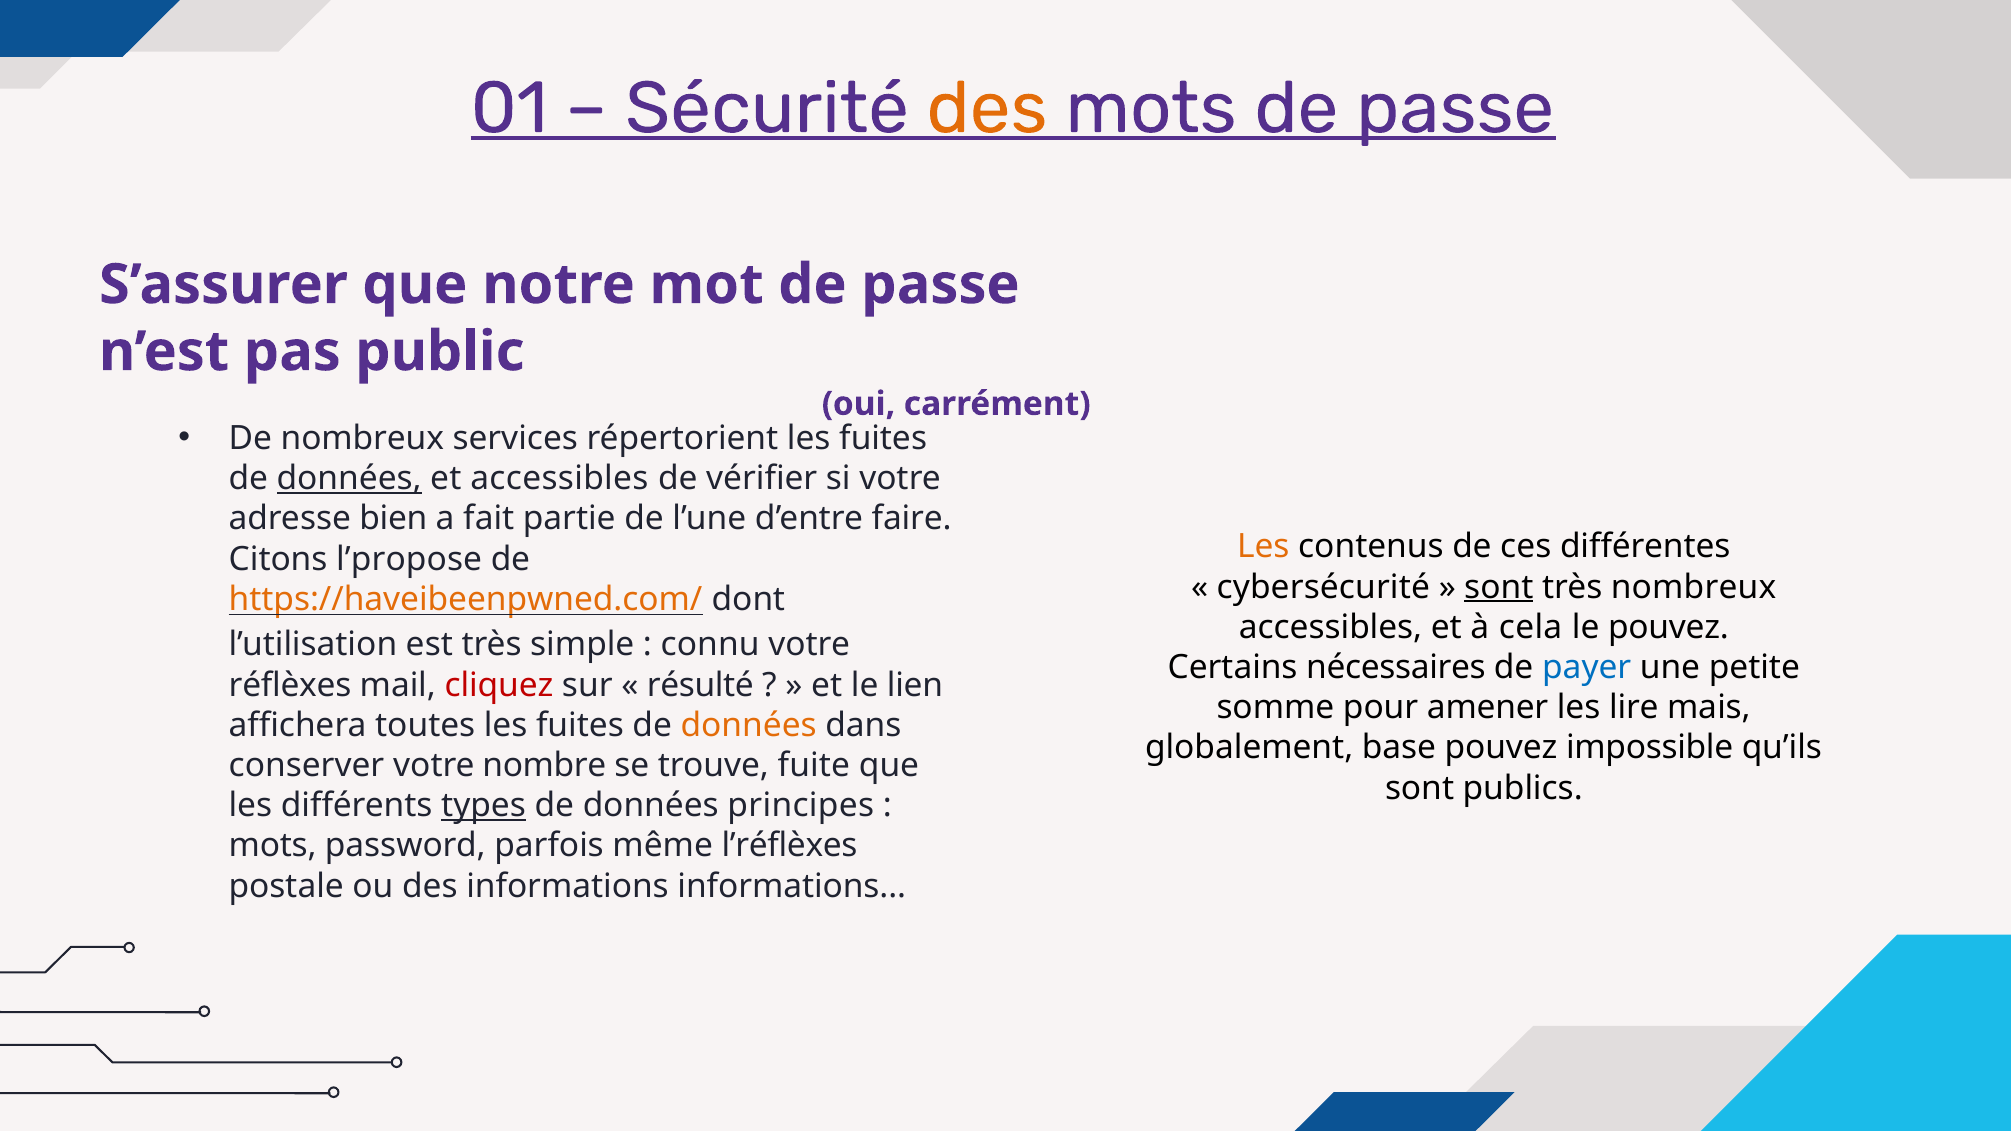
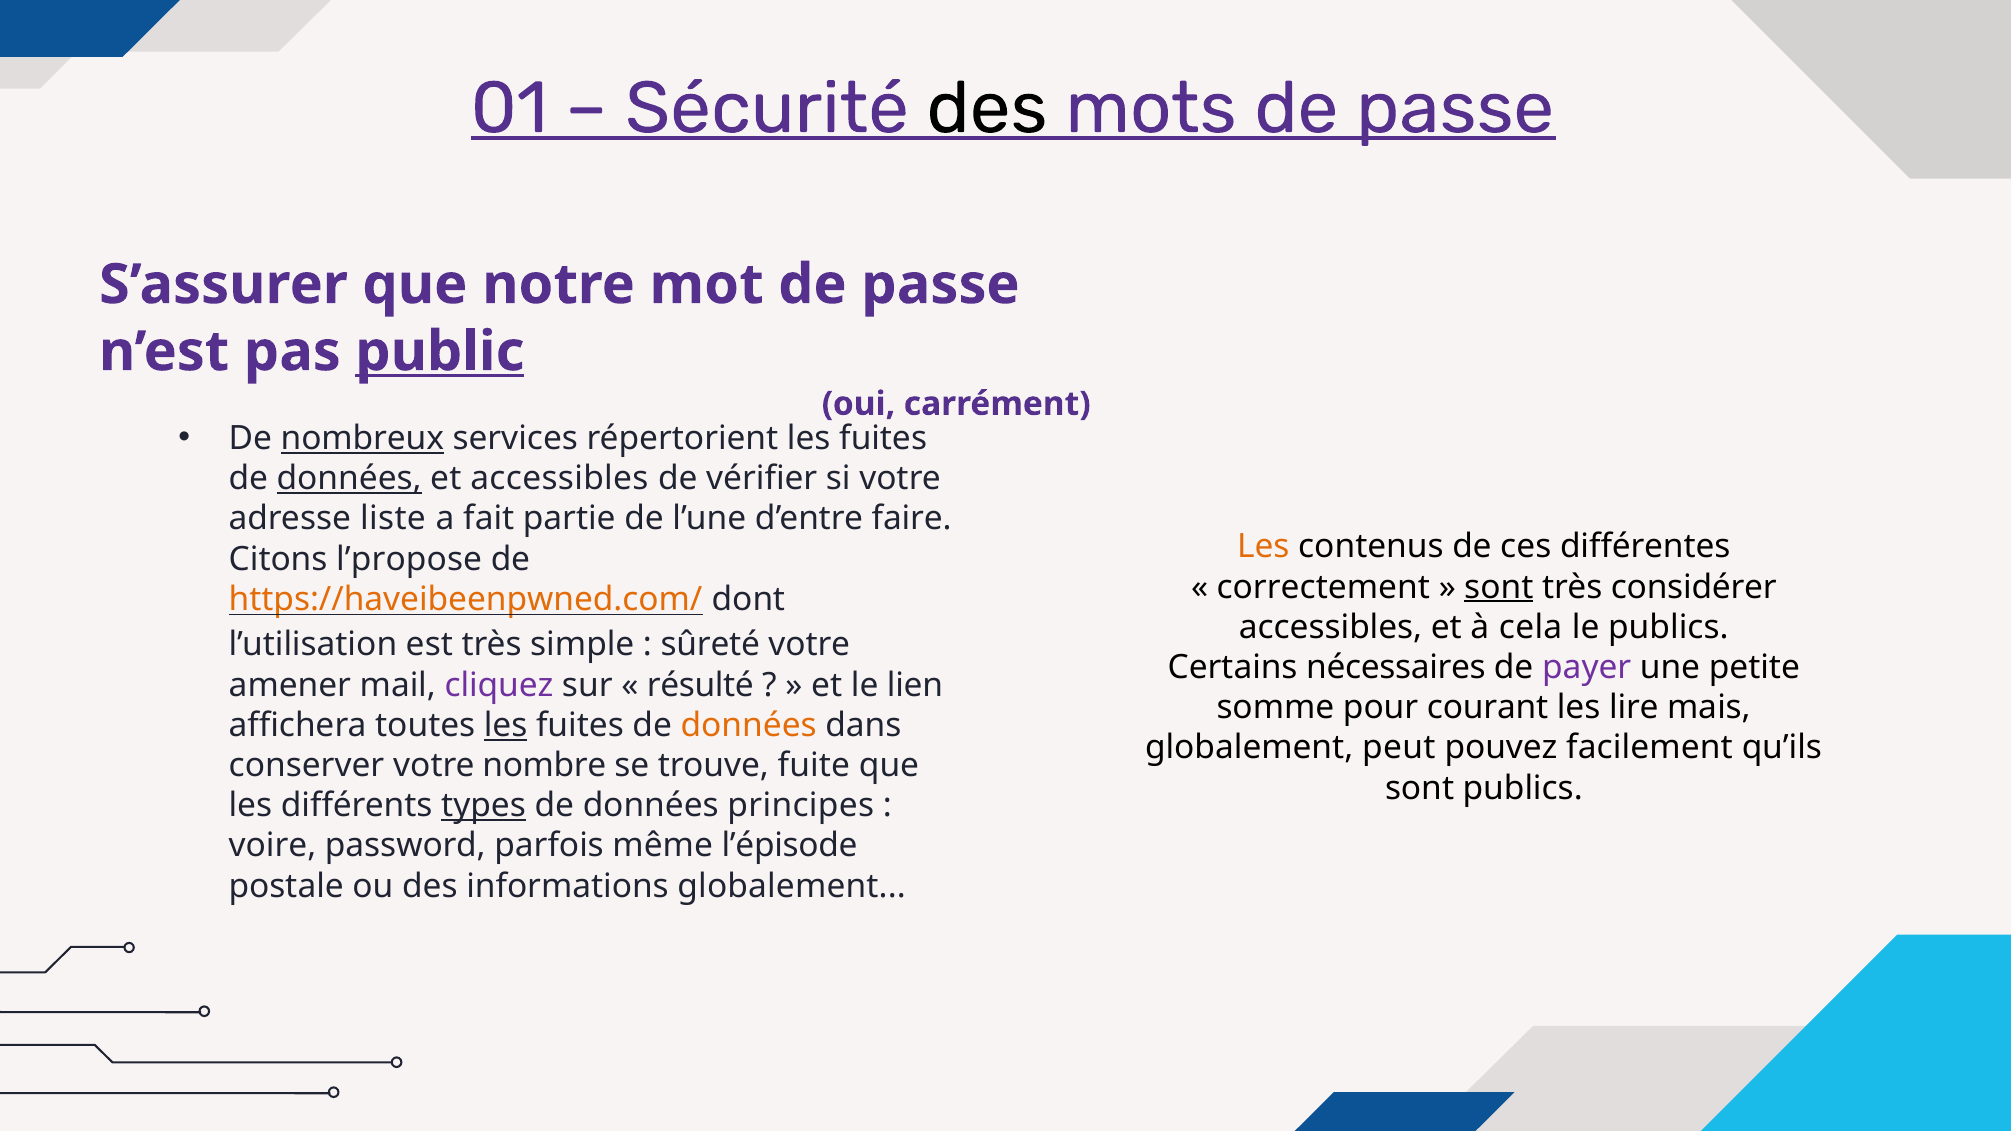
des colour: orange -> black (987, 108)
public underline: none -> present (440, 352)
nombreux underline: none -> present (362, 438)
bien: bien -> liste (393, 519)
cybersécurité: cybersécurité -> correctement (1323, 587)
très nombreux: nombreux -> considérer (1694, 587)
le pouvez: pouvez -> publics (1668, 627)
connu: connu -> sûreté (710, 645)
payer colour: blue -> purple (1587, 668)
réflèxes: réflèxes -> amener (290, 685)
cliquez colour: red -> purple (499, 685)
amener: amener -> courant (1488, 708)
les underline: none -> present (506, 725)
base: base -> peut (1399, 748)
impossible: impossible -> facilement (1649, 748)
mots: mots -> voire (273, 846)
l’réflèxes: l’réflèxes -> l’épisode (790, 846)
informations informations: informations -> globalement (792, 886)
